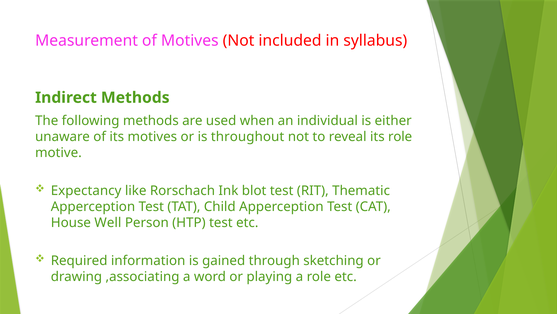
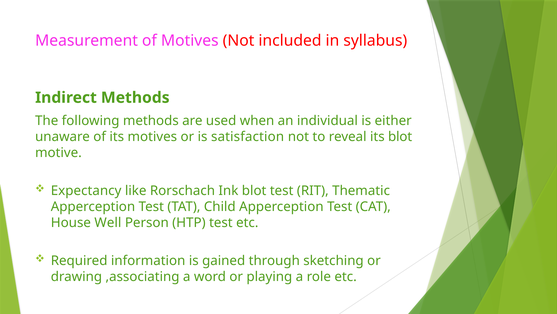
throughout: throughout -> satisfaction (248, 136)
its role: role -> blot (400, 136)
